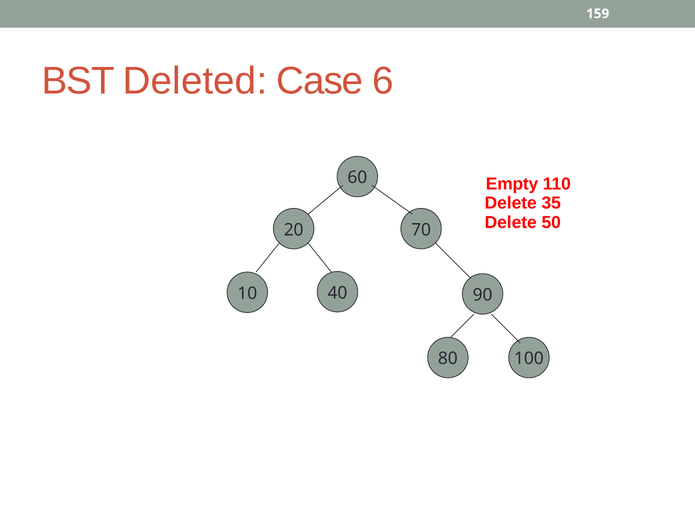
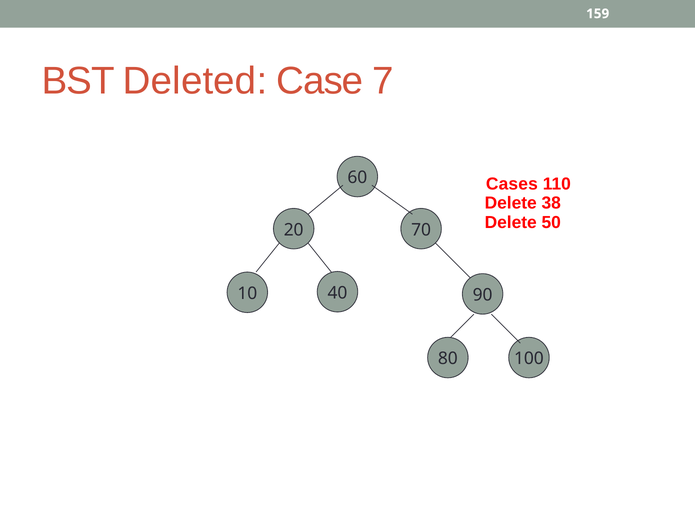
6: 6 -> 7 (383, 81)
Empty: Empty -> Cases (512, 184)
35: 35 -> 38 (551, 203)
